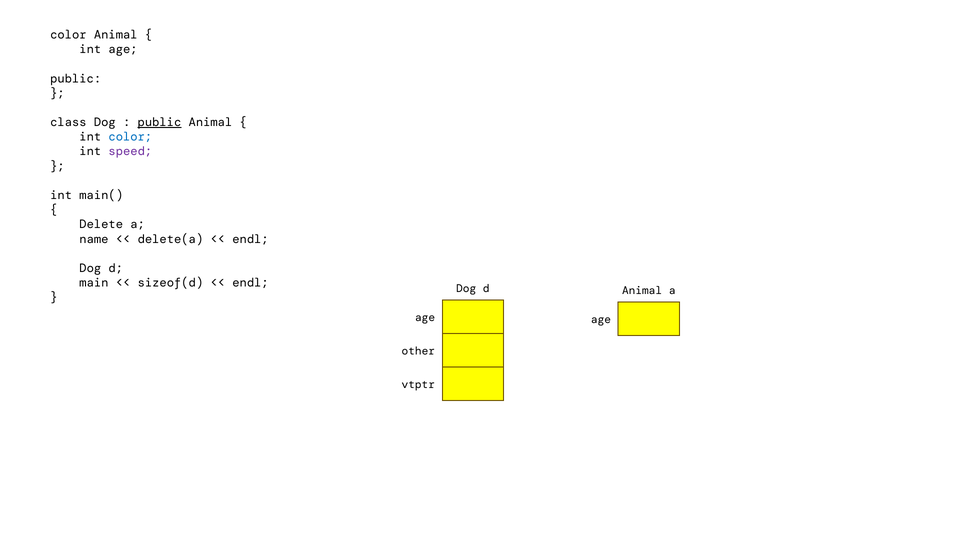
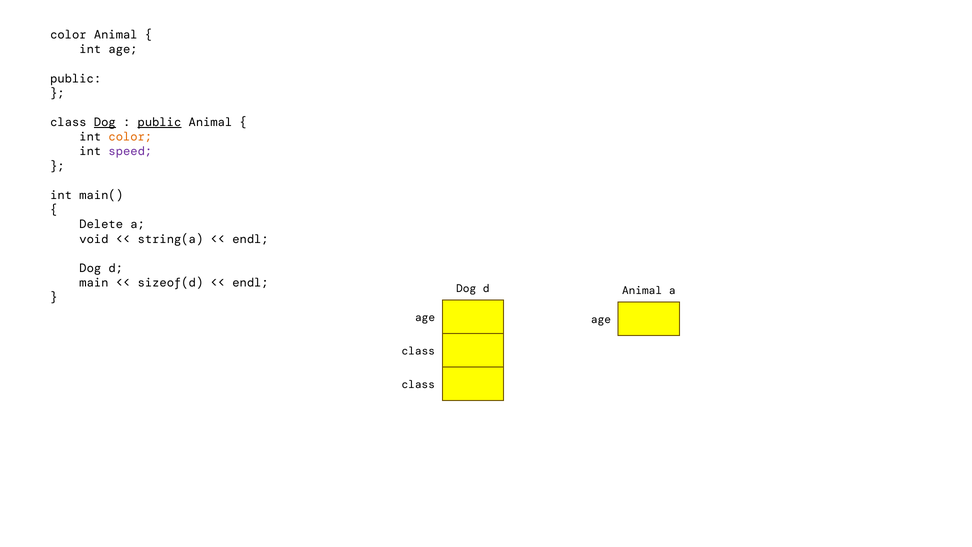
Dog underline: none -> present (105, 122)
color colour: blue -> orange (130, 137)
name: name -> void (94, 239)
delete(a: delete(a -> string(a (170, 239)
other: other -> class (418, 351)
vtptr: vtptr -> class (418, 384)
